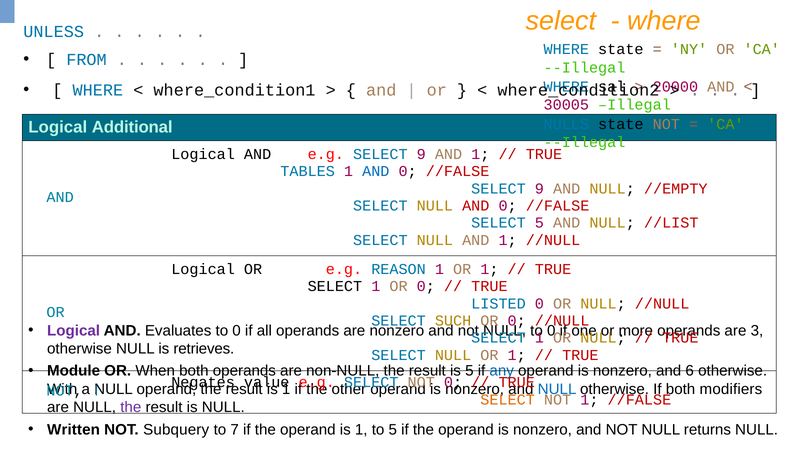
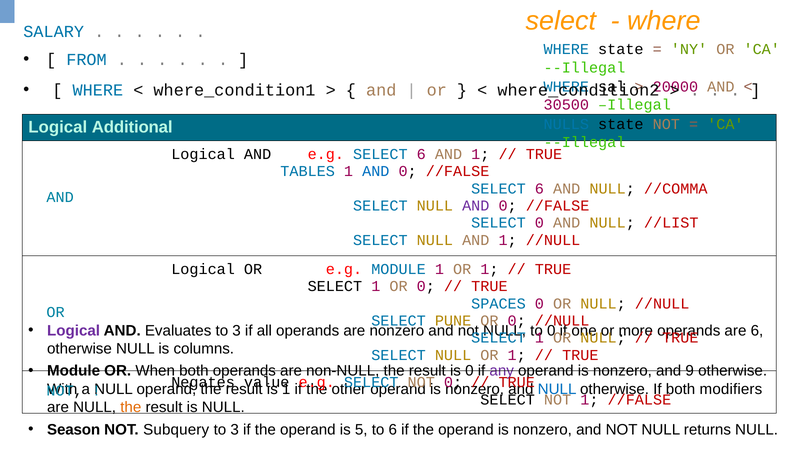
UNLESS: UNLESS -> SALARY (54, 32)
30005: 30005 -> 30500 (566, 105)
e.g SELECT 9: 9 -> 6 (421, 154)
9: 9 -> 6 (539, 189)
//EMPTY: //EMPTY -> //COMMA (676, 189)
AND colour: red -> purple (476, 206)
SELECT 5: 5 -> 0 (539, 223)
e.g REASON: REASON -> MODULE (399, 270)
LISTED: LISTED -> SPACES (499, 304)
SUCH: SUCH -> PUNE (453, 321)
Evaluates to 0: 0 -> 3 (237, 331)
are 3: 3 -> 6 (757, 331)
retrieves: retrieves -> columns (204, 349)
is 5: 5 -> 0 (469, 371)
any colour: blue -> purple (502, 371)
6: 6 -> 9 (690, 371)
SELECT colour: orange -> black (508, 400)
the colour: purple -> orange (131, 408)
Written: Written -> Season (74, 430)
7: 7 -> 3 (235, 430)
operand is 1: 1 -> 5 (361, 430)
to 5: 5 -> 6 (393, 430)
